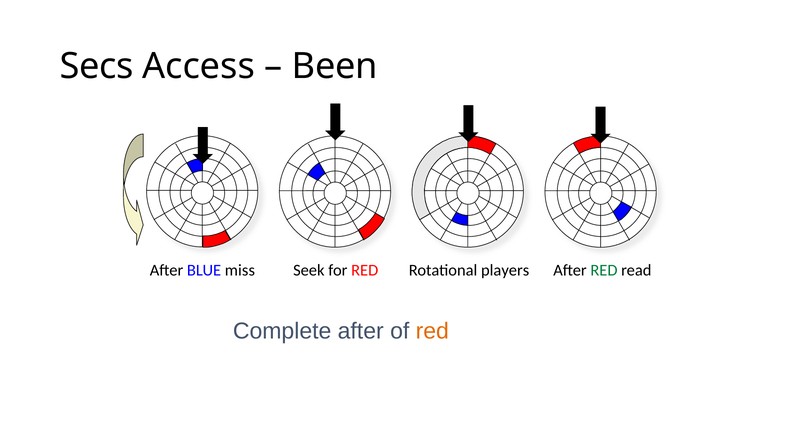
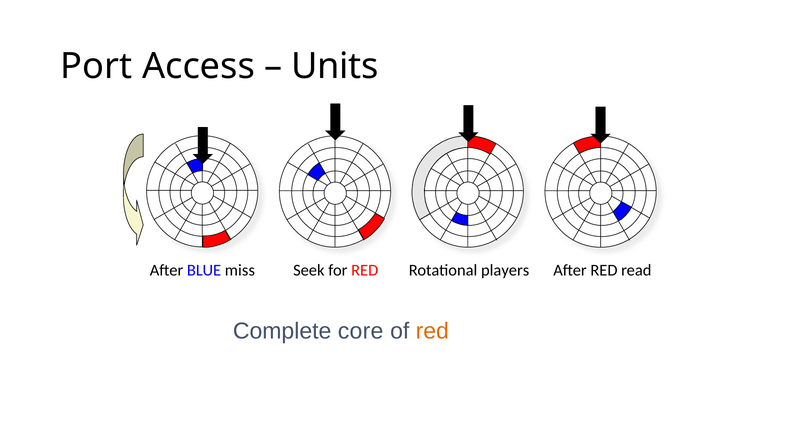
Secs: Secs -> Port (96, 66)
Been: Been -> Units (335, 66)
RED colour: green -> black (604, 270)
Complete after: after -> core (361, 330)
